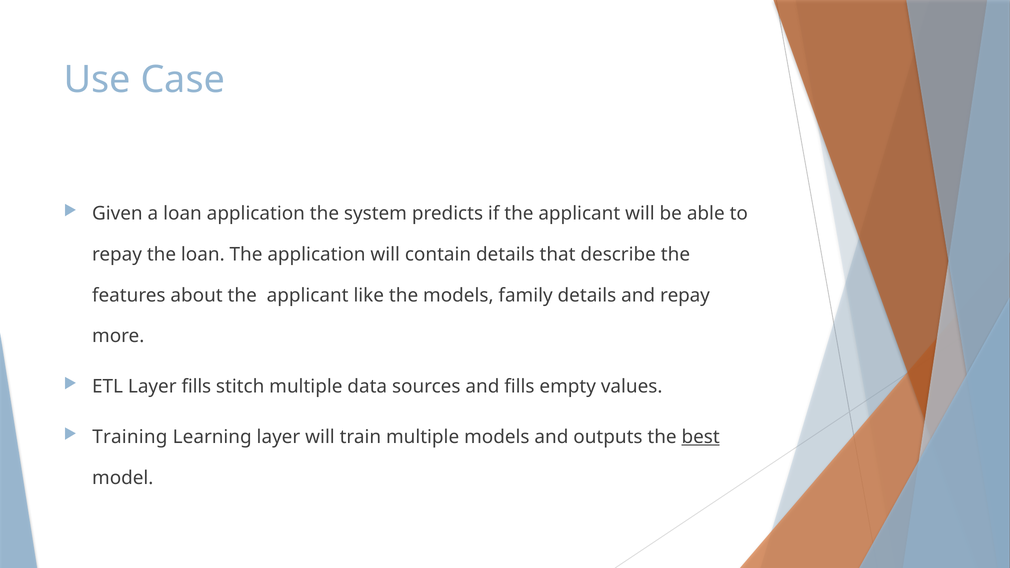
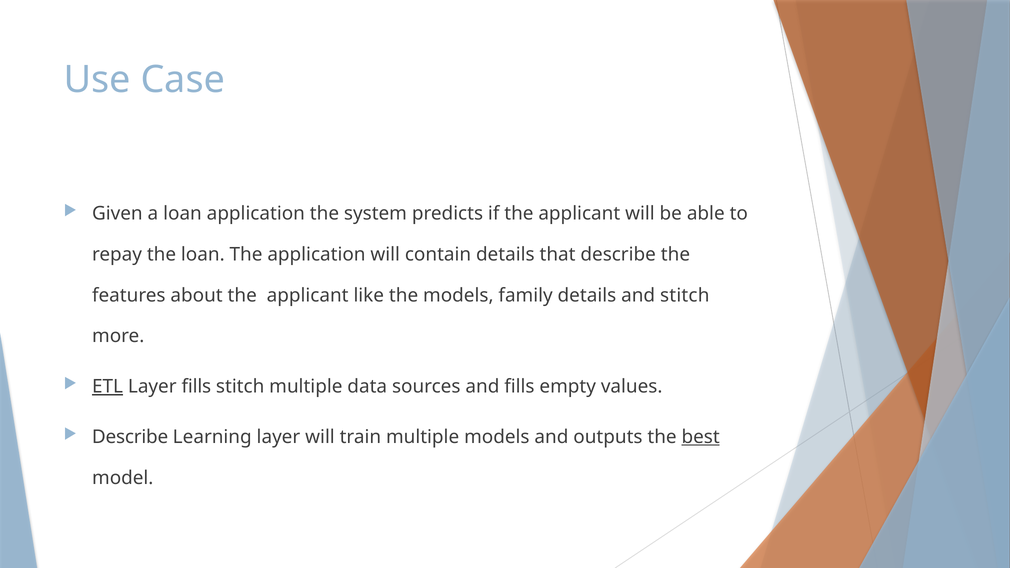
and repay: repay -> stitch (685, 295)
ETL underline: none -> present (108, 387)
Training: Training -> Describe (130, 437)
